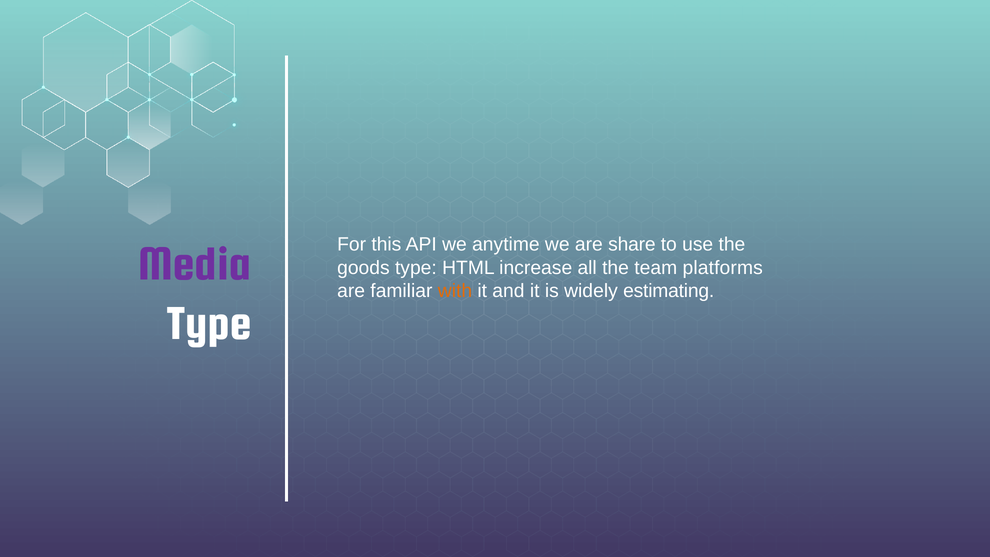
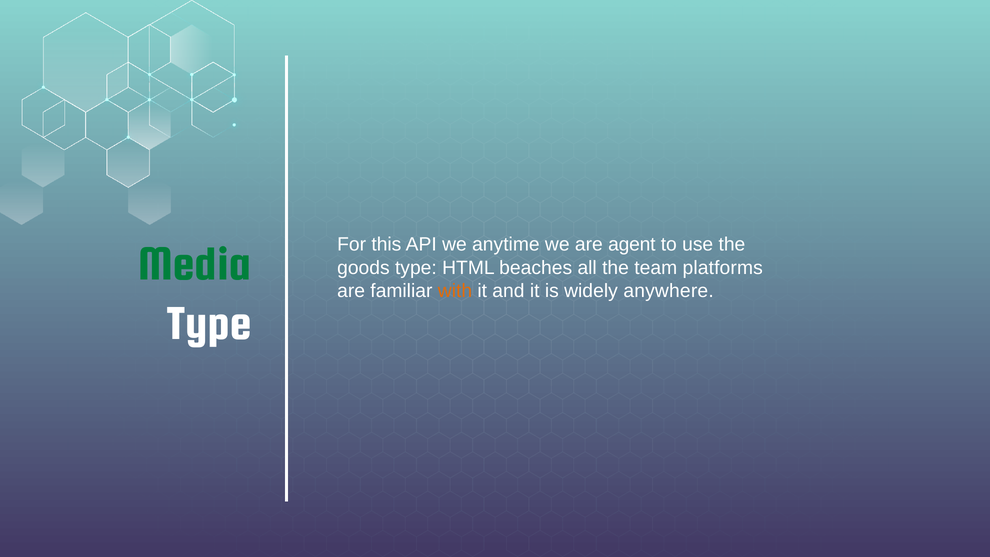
share: share -> agent (632, 245)
Media colour: purple -> green (195, 264)
increase: increase -> beaches (536, 268)
estimating: estimating -> anywhere (669, 291)
